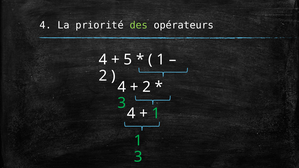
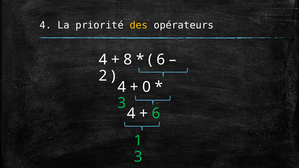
des colour: light green -> yellow (139, 25)
5: 5 -> 8 (128, 60)
1: 1 -> 6 (161, 60)
2: 2 -> 0 (147, 87)
1: 1 -> 6 (156, 113)
